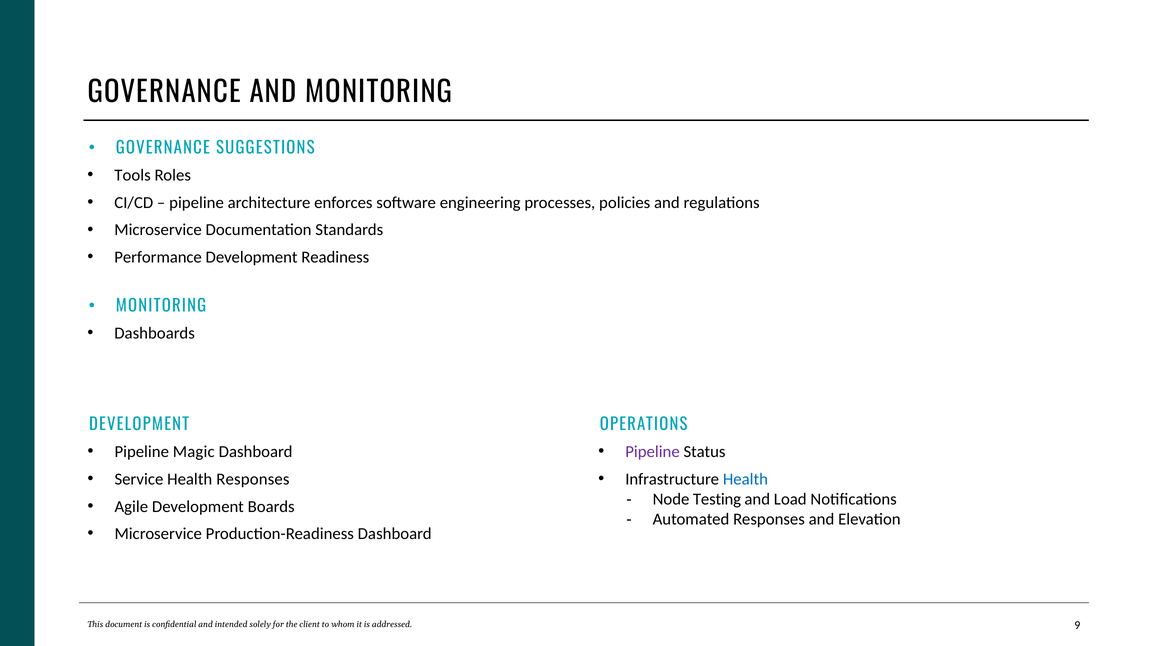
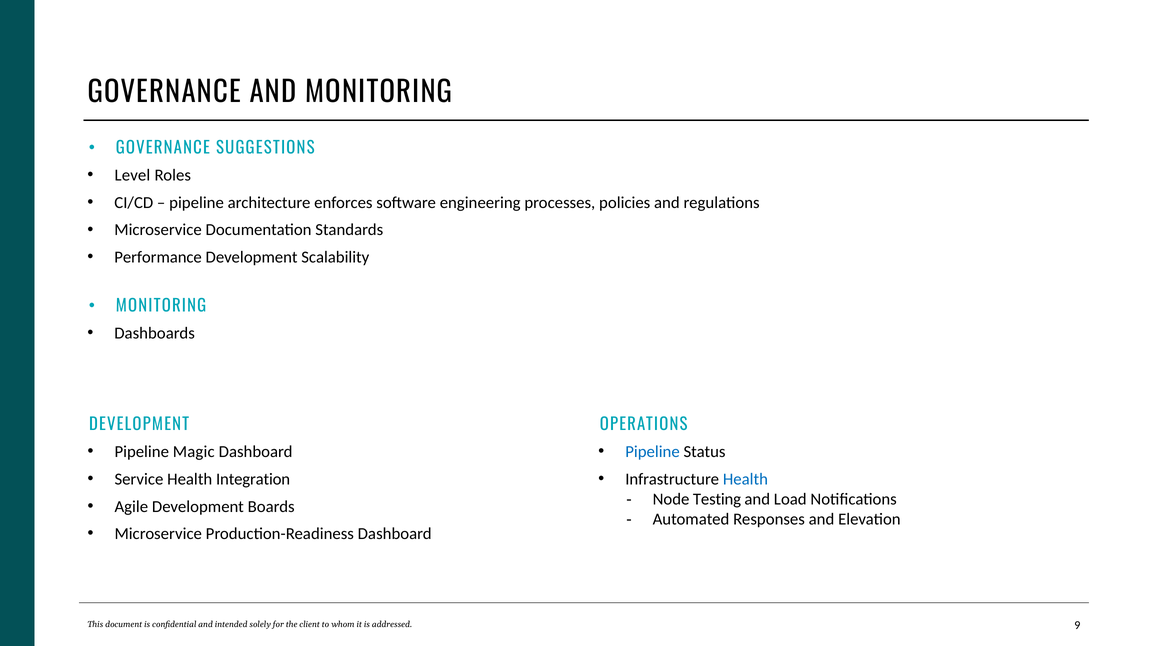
Tools: Tools -> Level (132, 175)
Readiness: Readiness -> Scalability (335, 257)
Pipeline colour: purple -> blue (653, 452)
Health Responses: Responses -> Integration (253, 479)
